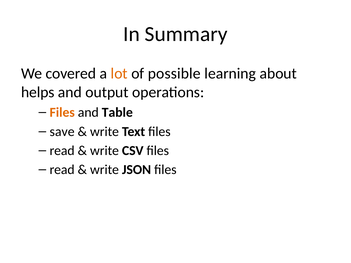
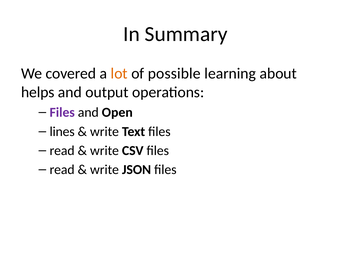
Files colour: orange -> purple (62, 113)
Table: Table -> Open (117, 113)
save: save -> lines (62, 132)
